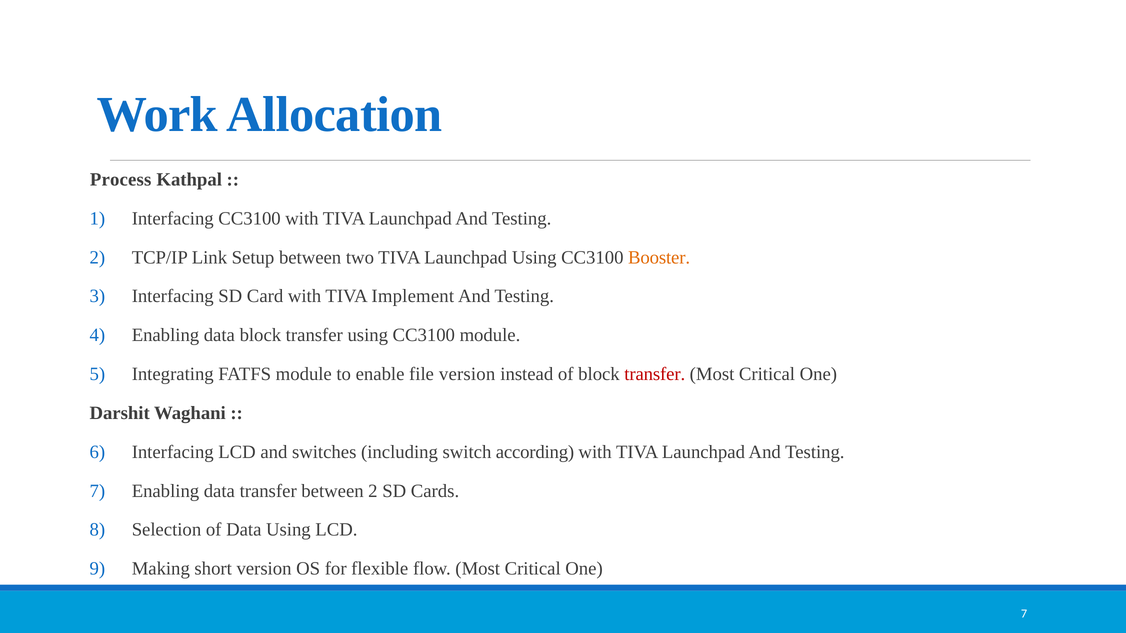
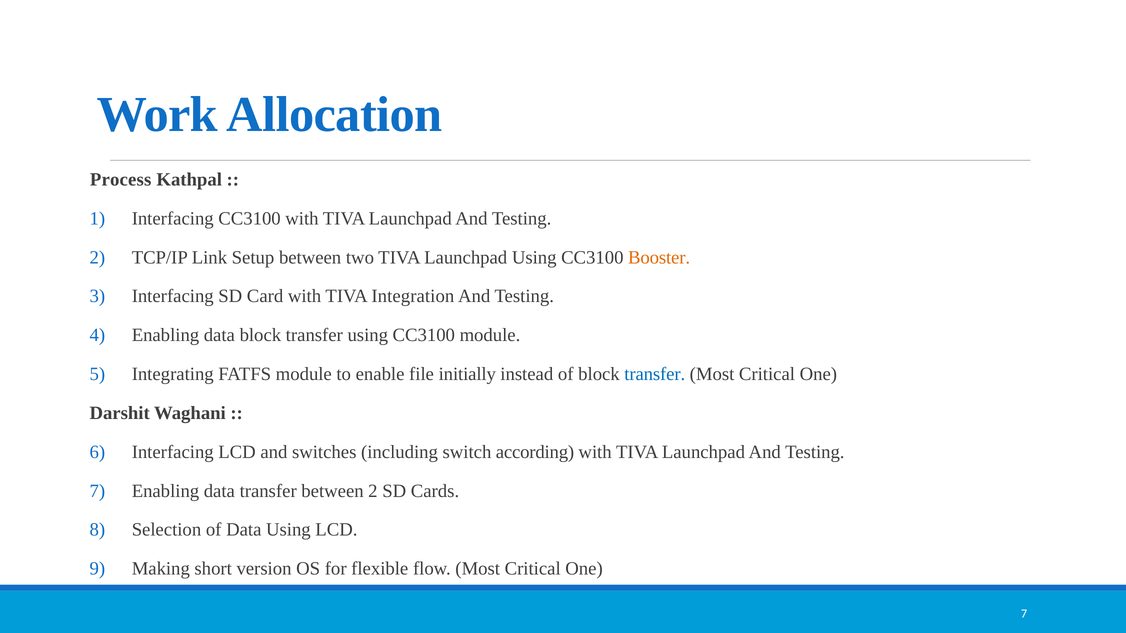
Implement: Implement -> Integration (413, 296)
file version: version -> initially (467, 374)
transfer colour: red -> blue (655, 374)
